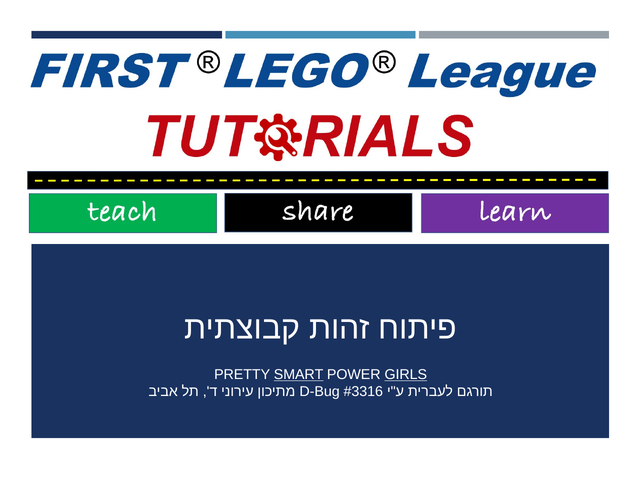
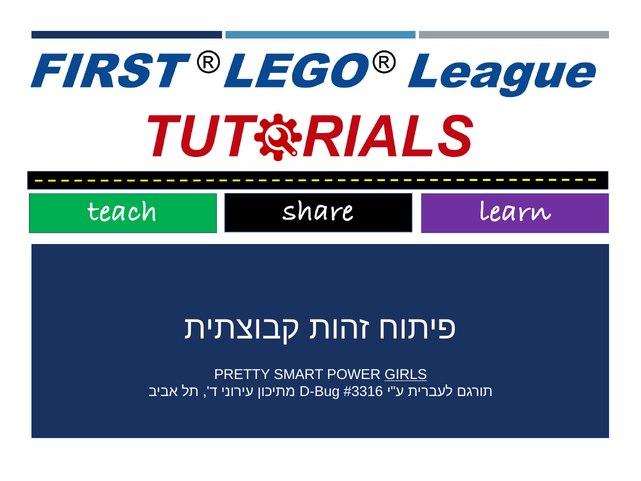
SMART underline: present -> none (299, 375)
